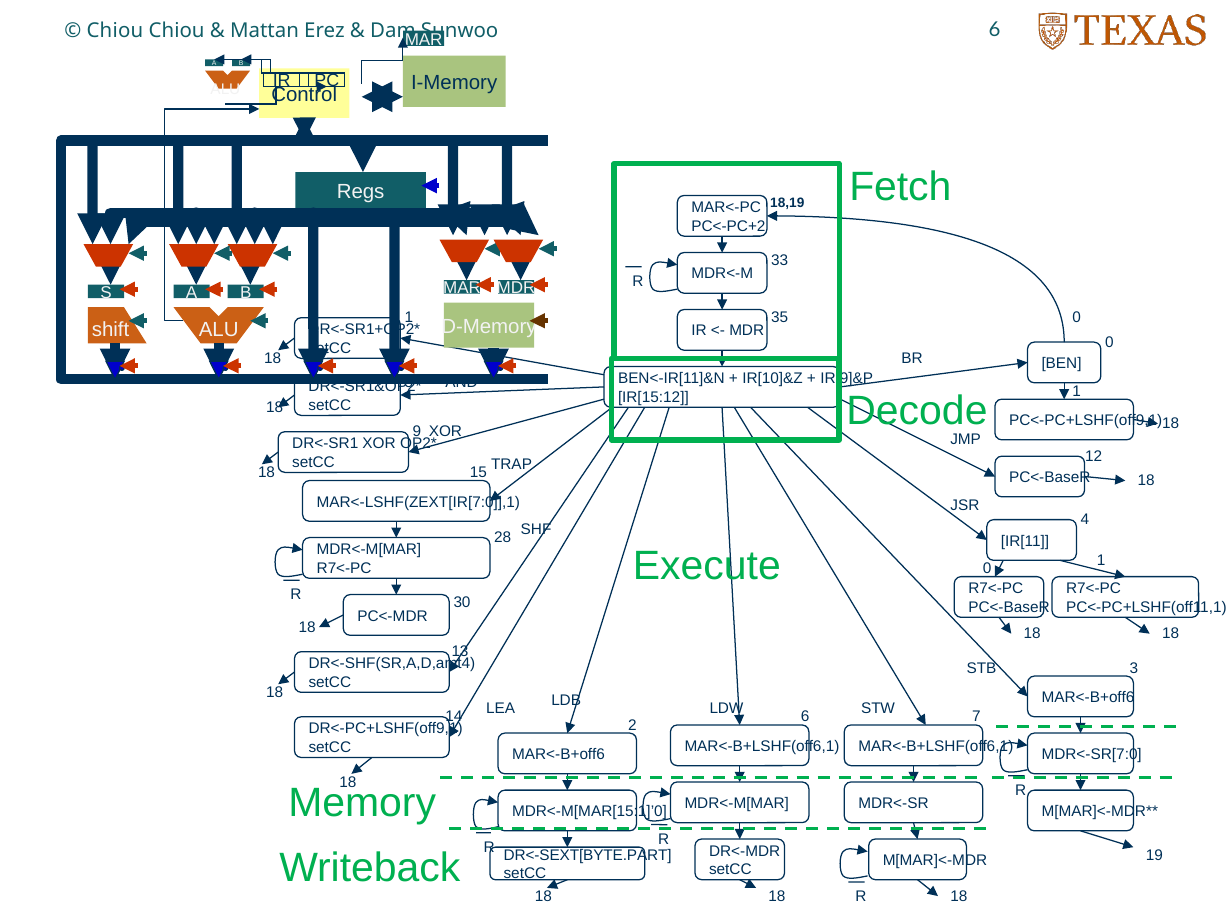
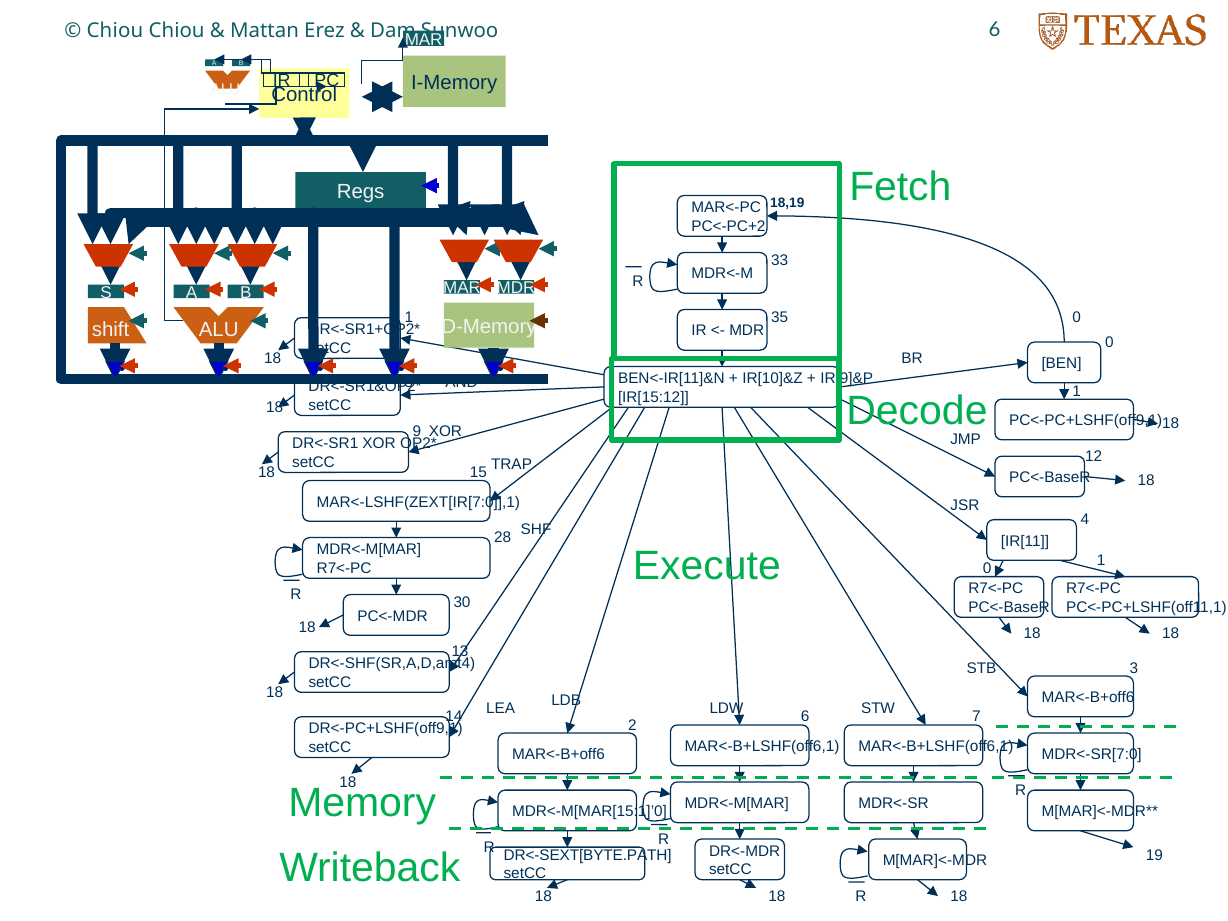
DR<-SEXT[BYTE.PART: DR<-SEXT[BYTE.PART -> DR<-SEXT[BYTE.PATH (588, 855)
